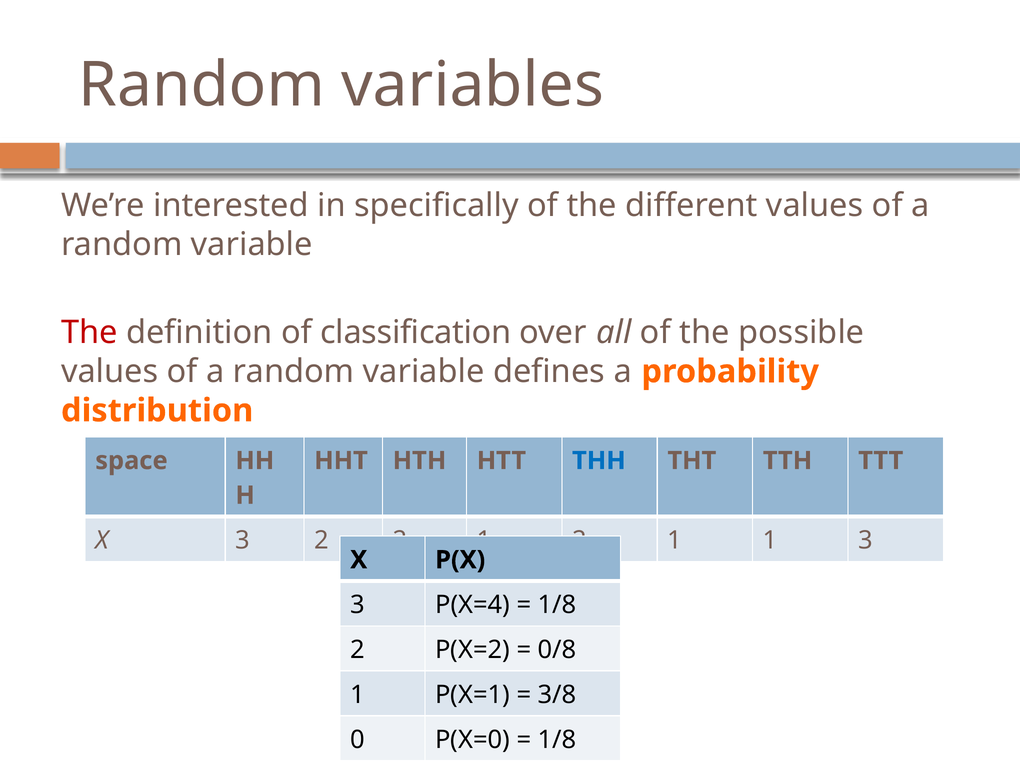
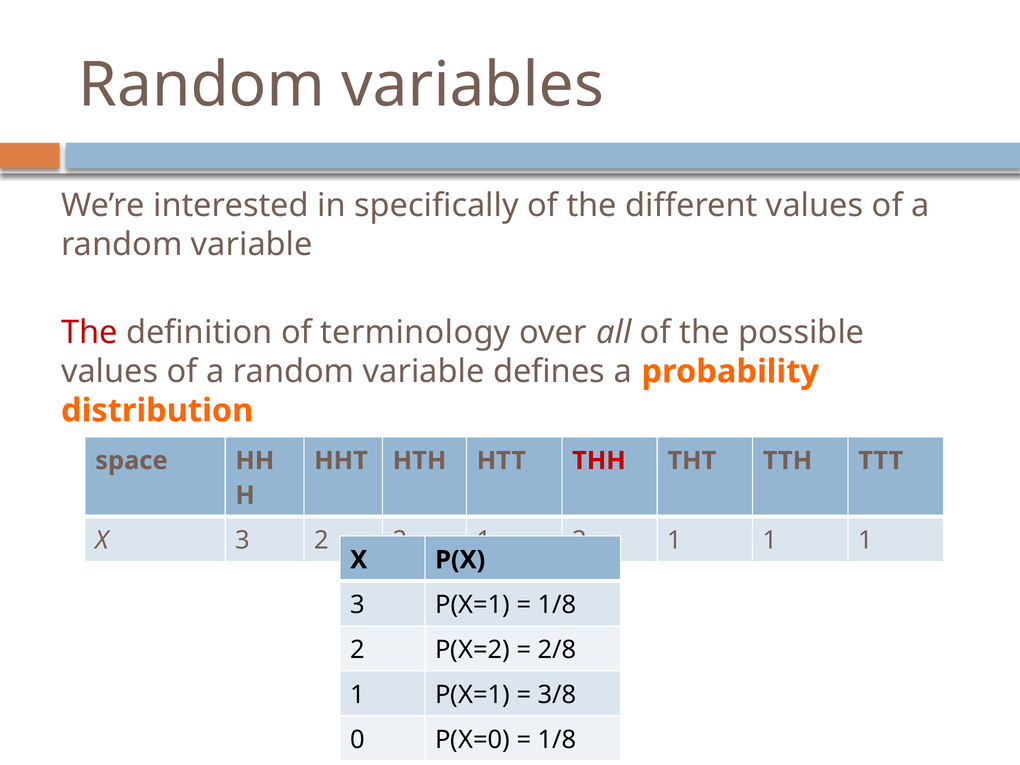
classification: classification -> terminology (415, 332)
THH colour: blue -> red (599, 461)
1 1 3: 3 -> 1 (865, 540)
3 P(X=4: P(X=4 -> P(X=1 (473, 605)
0/8: 0/8 -> 2/8 (557, 650)
